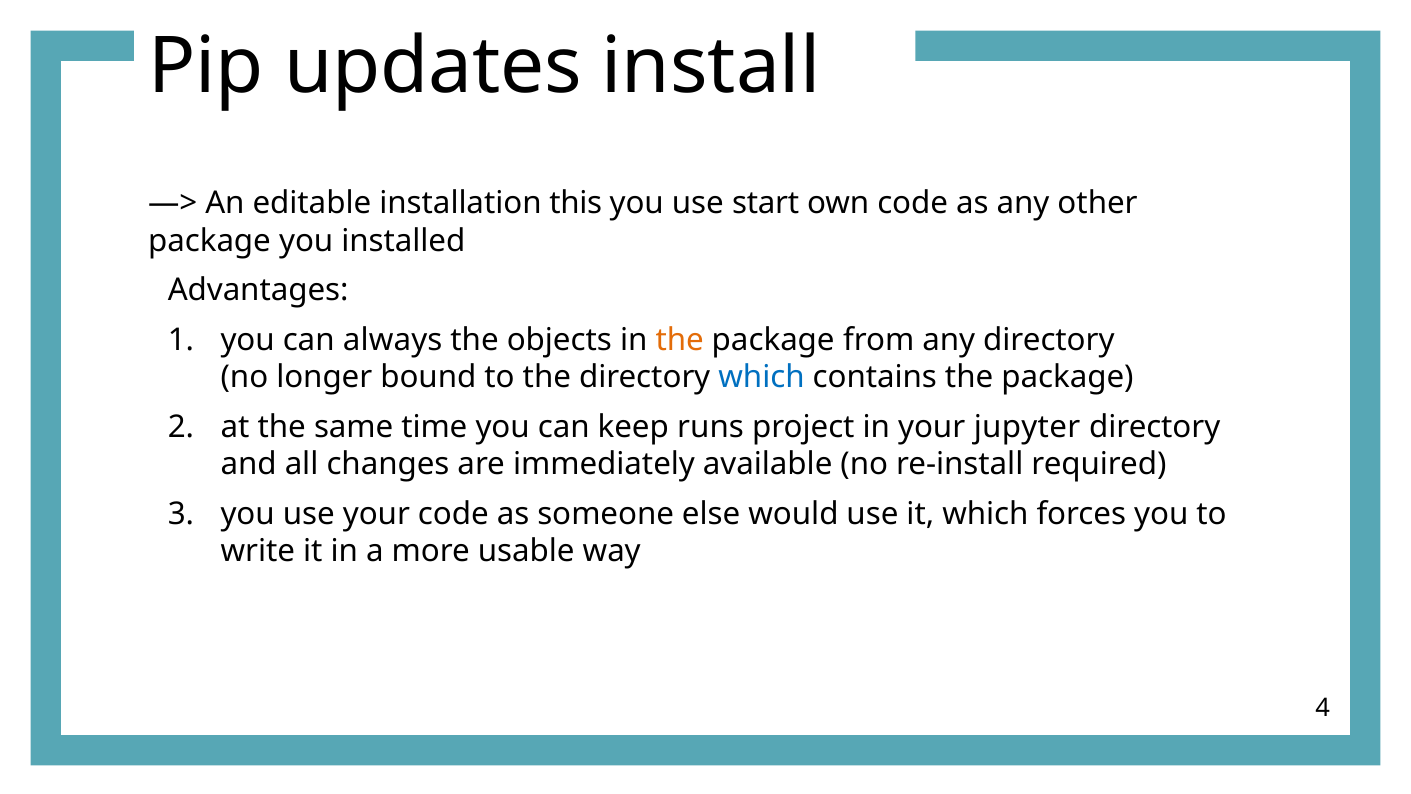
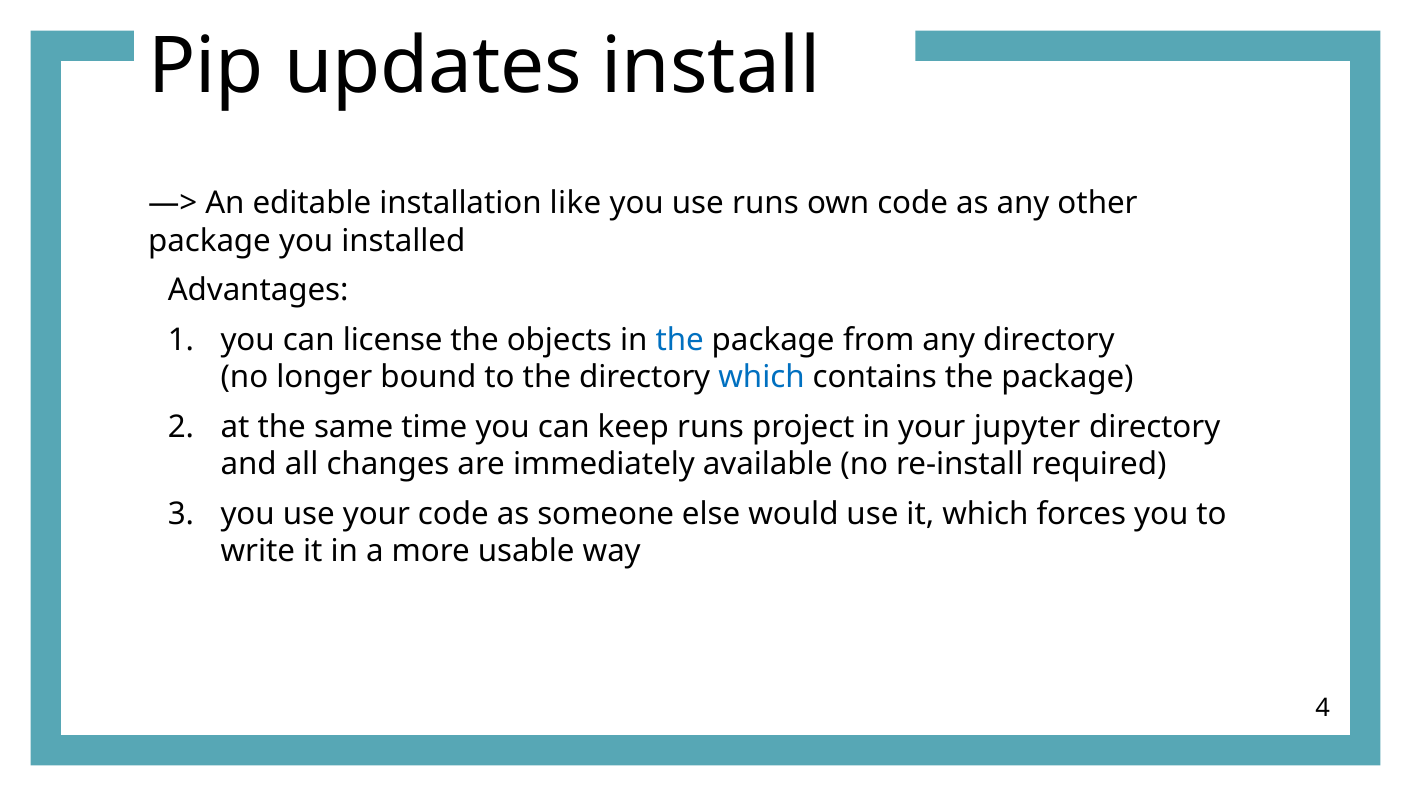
this: this -> like (575, 203)
use start: start -> runs (765, 203)
always: always -> license (393, 340)
the colour: orange -> blue (680, 340)
